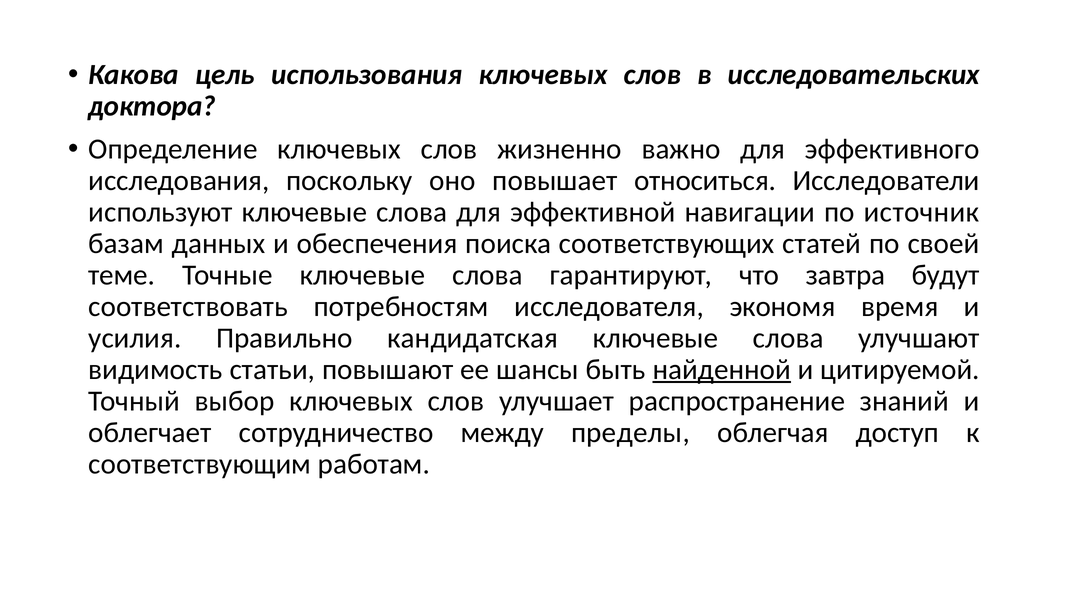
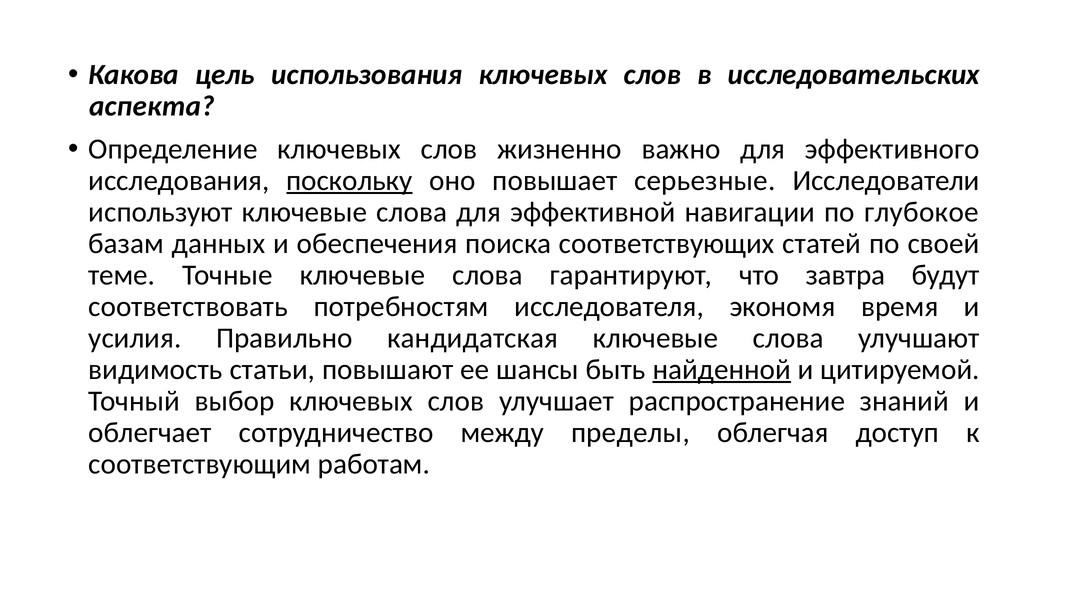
доктора: доктора -> аспекта (152, 106)
поскольку underline: none -> present (349, 181)
относиться: относиться -> серьезные (705, 181)
источник: источник -> глубокое (922, 212)
